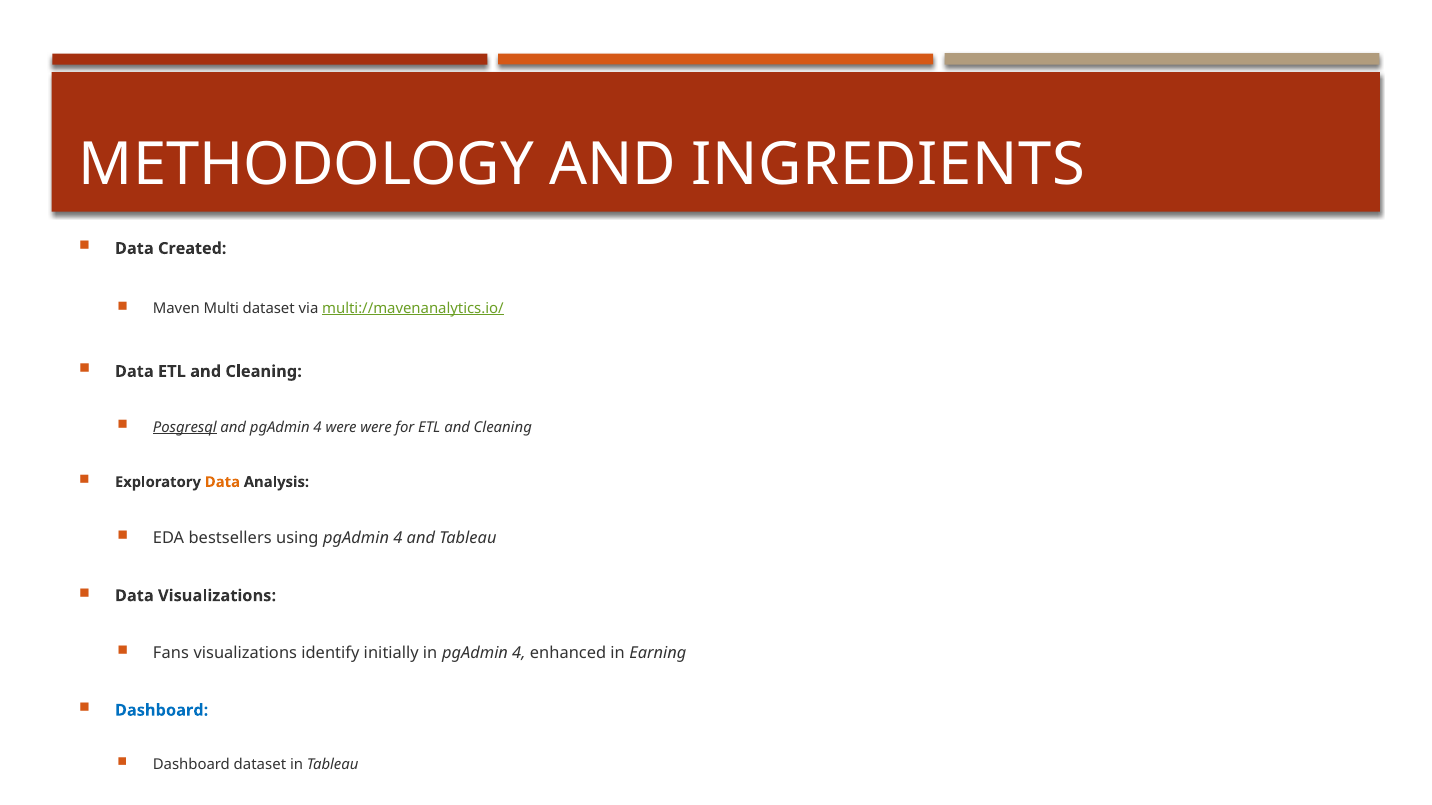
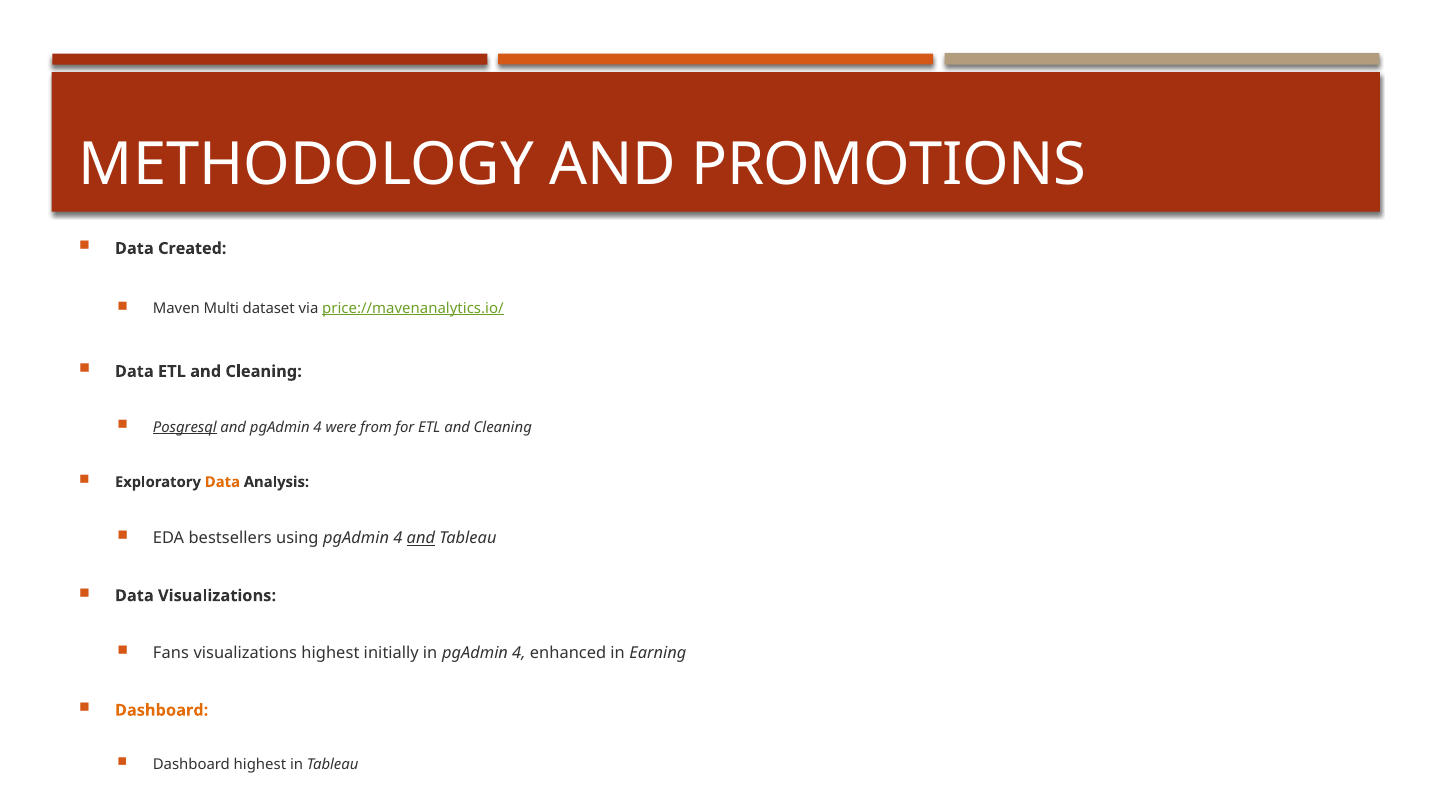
INGREDIENTS: INGREDIENTS -> PROMOTIONS (889, 164)
multi://mavenanalytics.io/: multi://mavenanalytics.io/ -> price://mavenanalytics.io/ (413, 308)
were were: were -> from (376, 427)
and underline: none -> present (421, 539)
visualizations identify: identify -> highest (330, 653)
Dashboard colour: blue -> orange (162, 711)
Dashboard dataset: dataset -> highest (260, 765)
